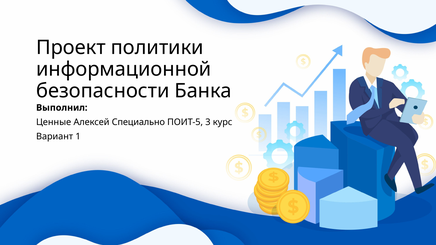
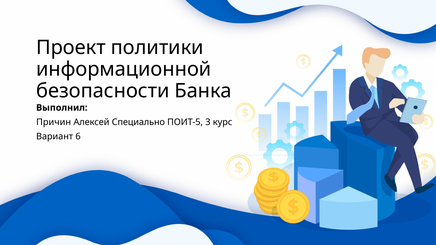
Ценные: Ценные -> Причин (54, 122)
1: 1 -> 6 (78, 137)
